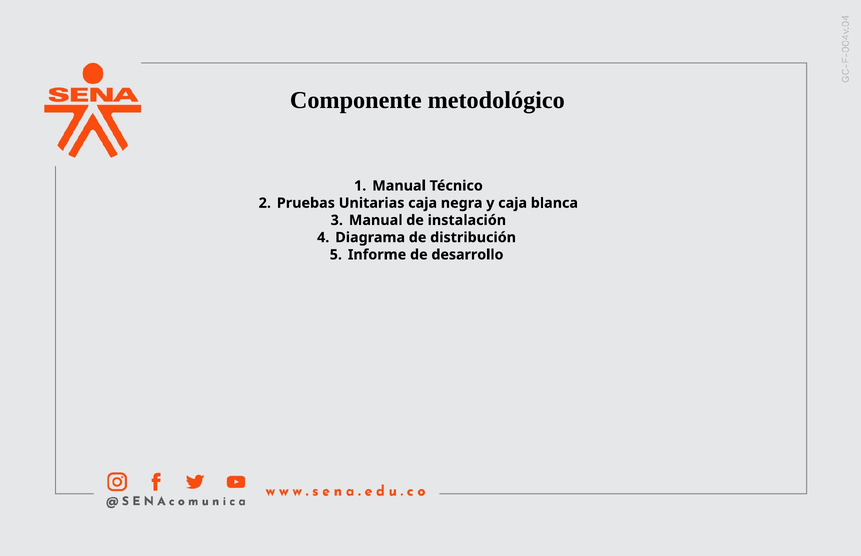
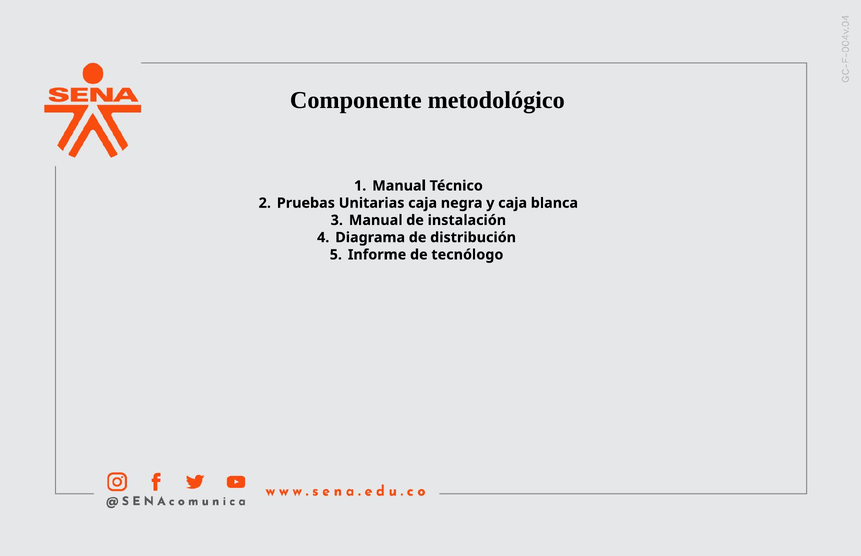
desarrollo: desarrollo -> tecnólogo (467, 255)
